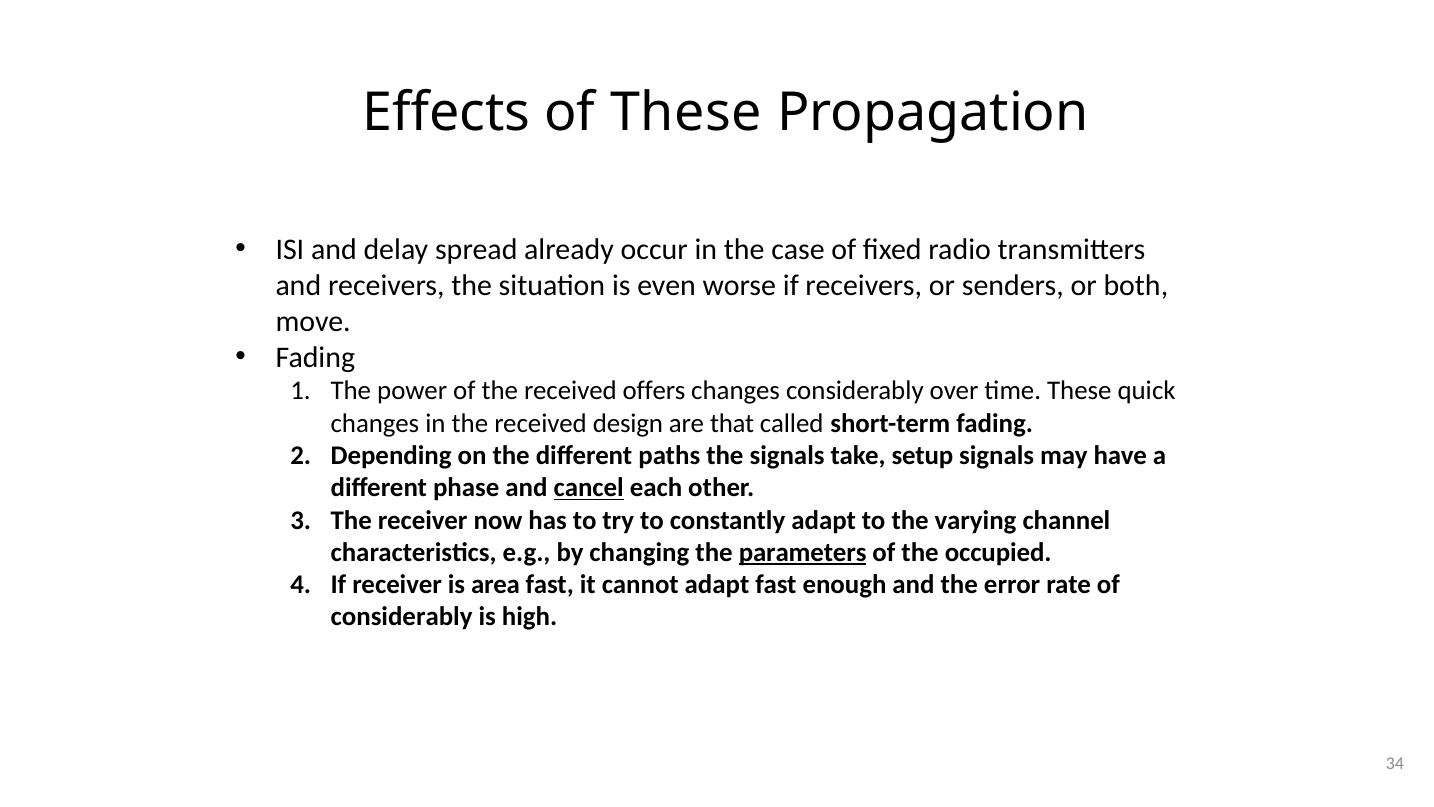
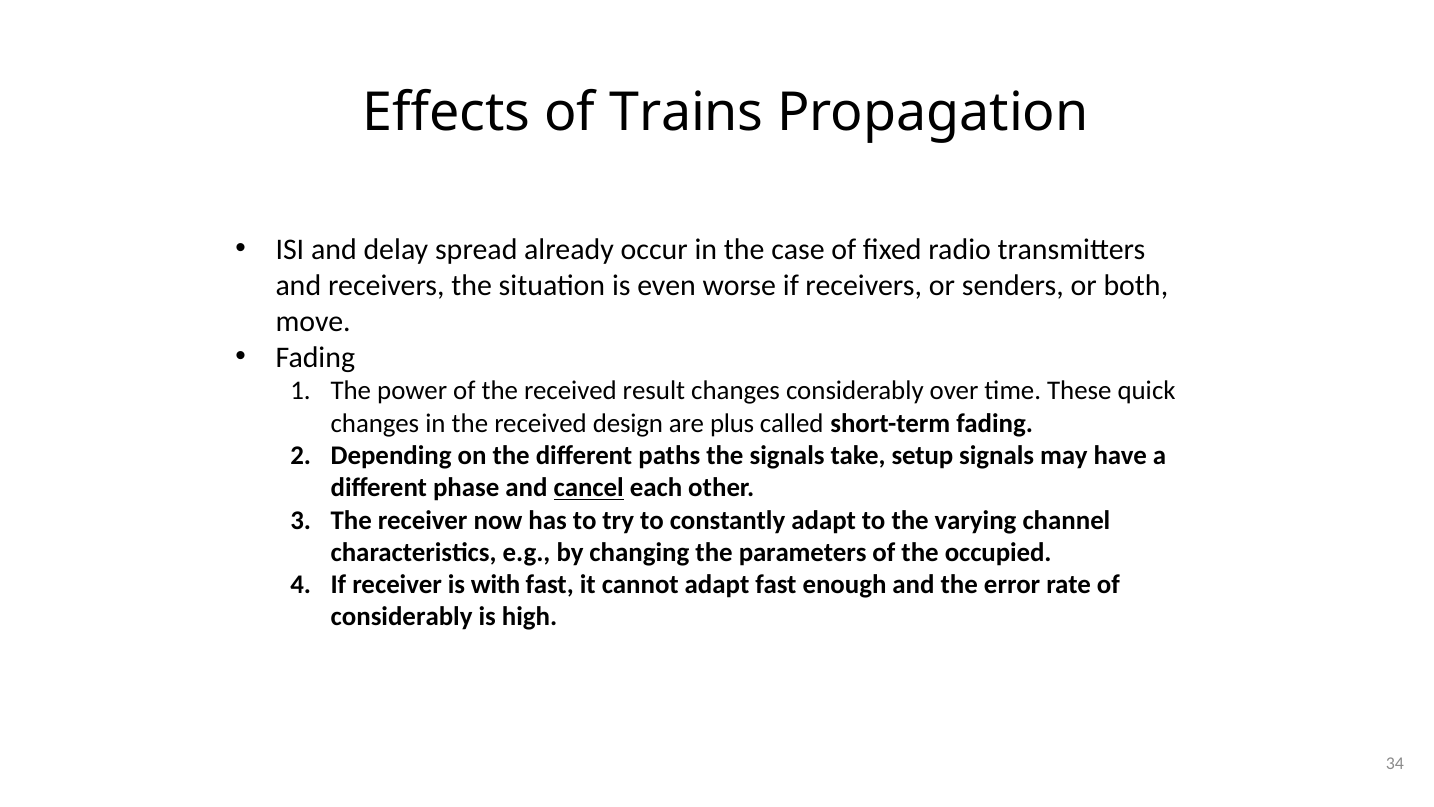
of These: These -> Trains (686, 112)
offers: offers -> result (654, 391)
that: that -> plus (732, 423)
parameters underline: present -> none (803, 552)
area: area -> with (496, 584)
